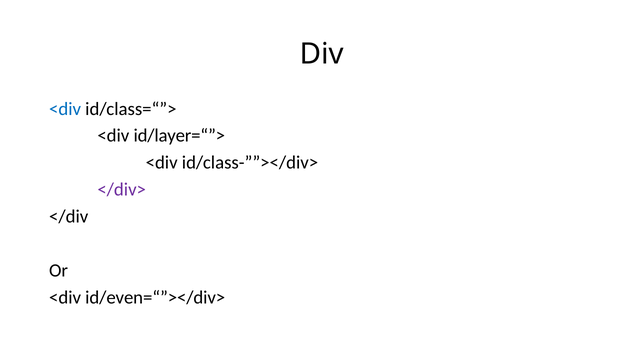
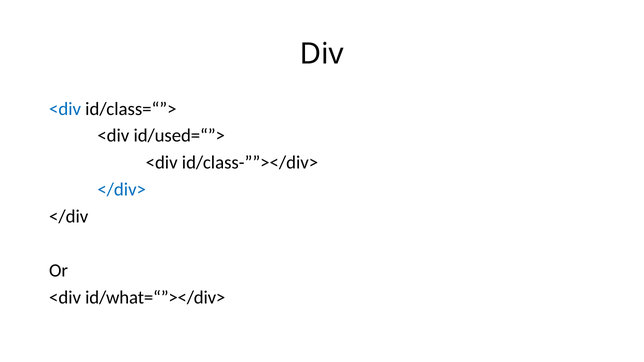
id/layer=“”>: id/layer=“”> -> id/used=“”> (179, 136)
</div> colour: purple -> blue (122, 190)
id/even=“”></div>: id/even=“”></div> -> id/what=“”></div> (155, 298)
